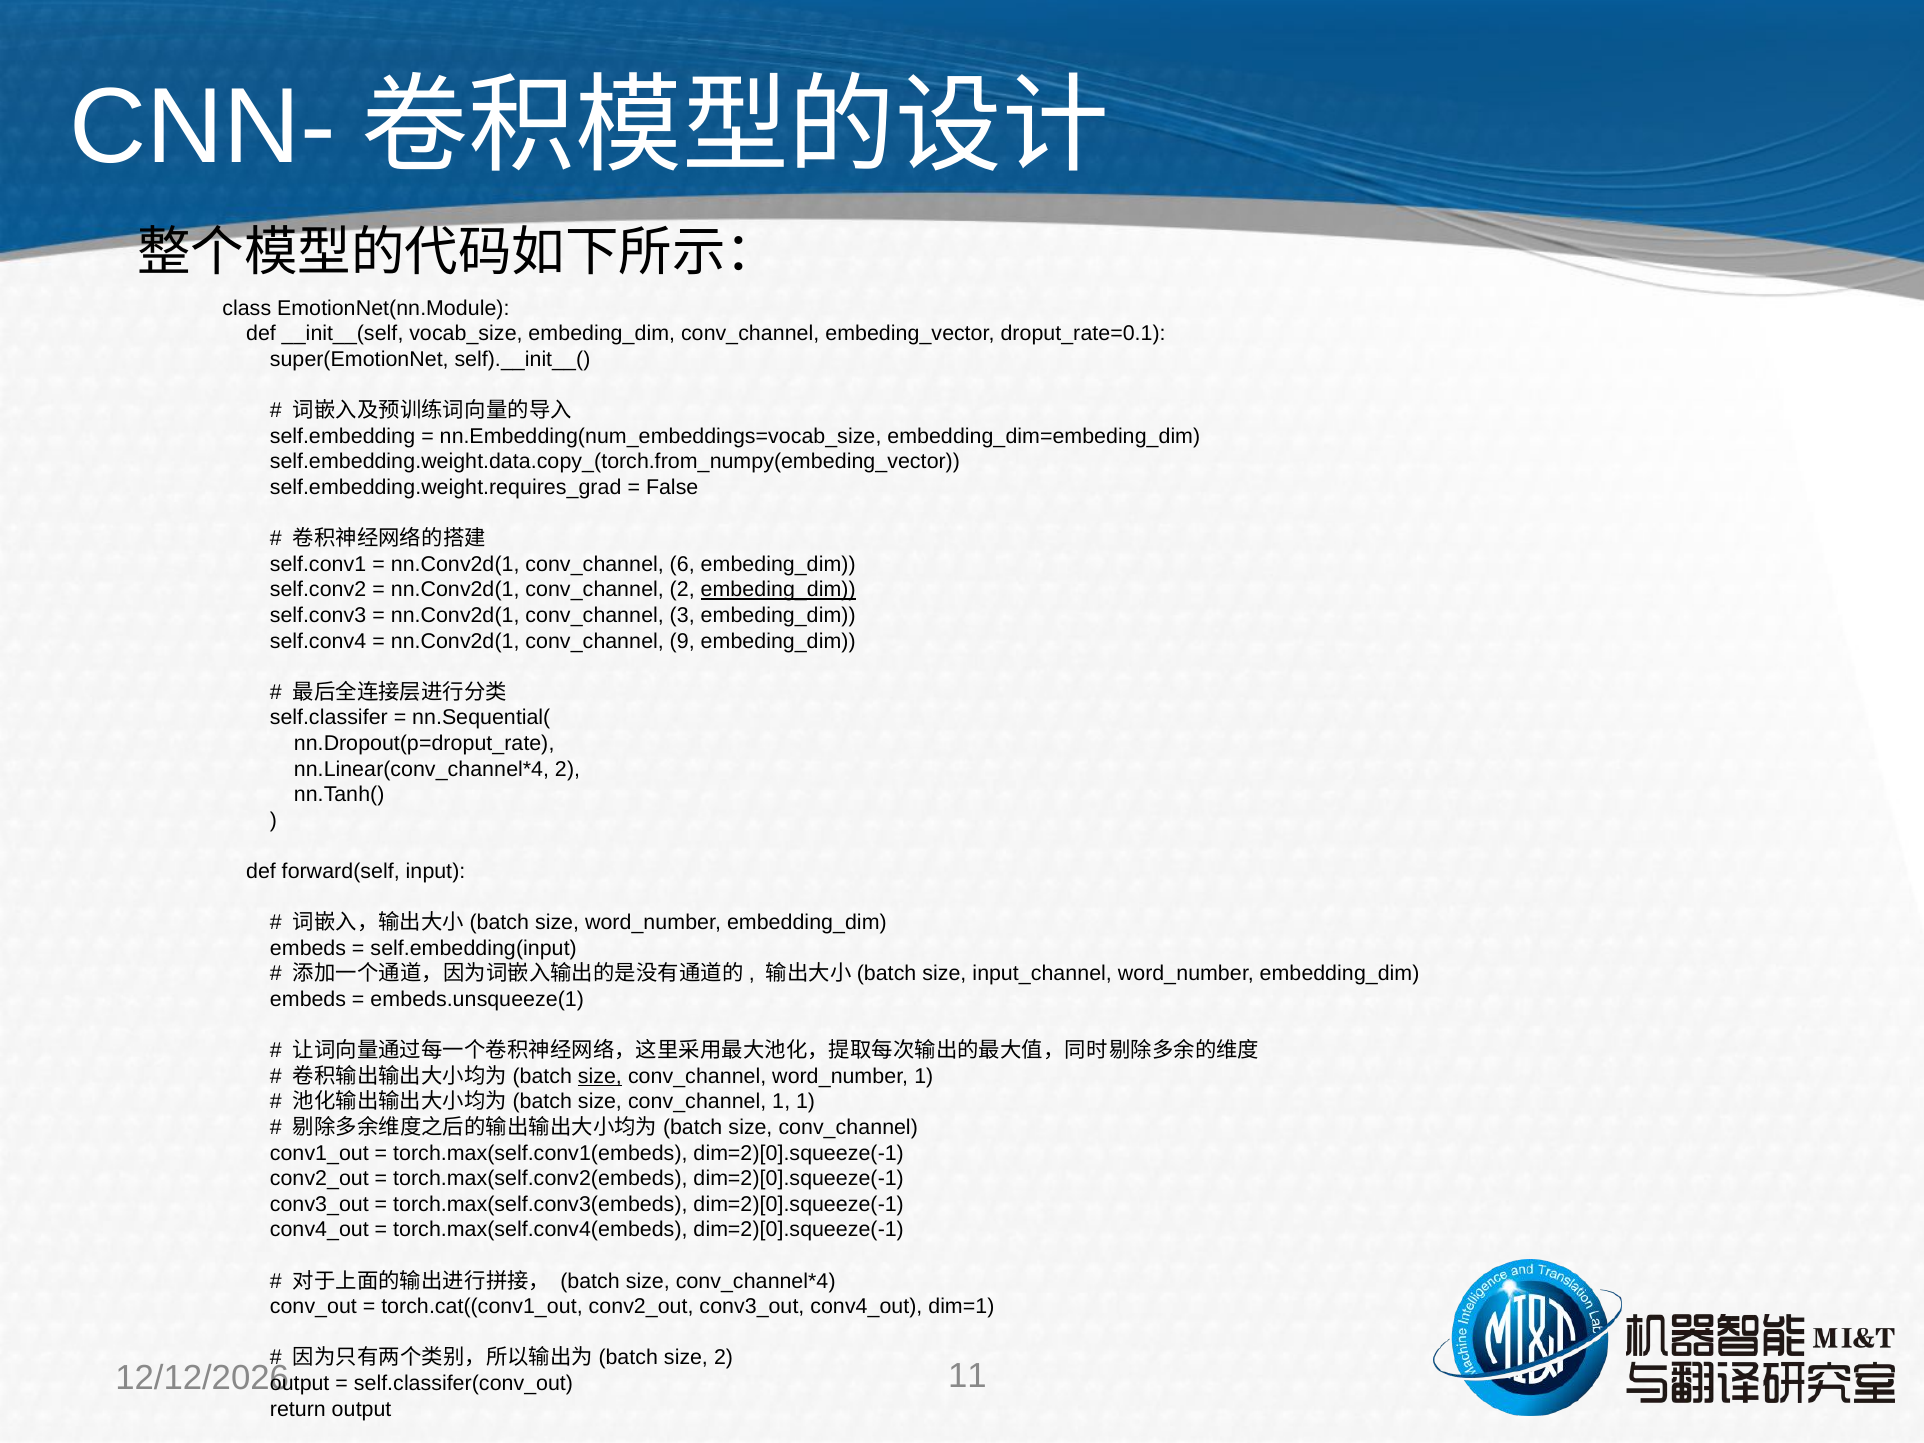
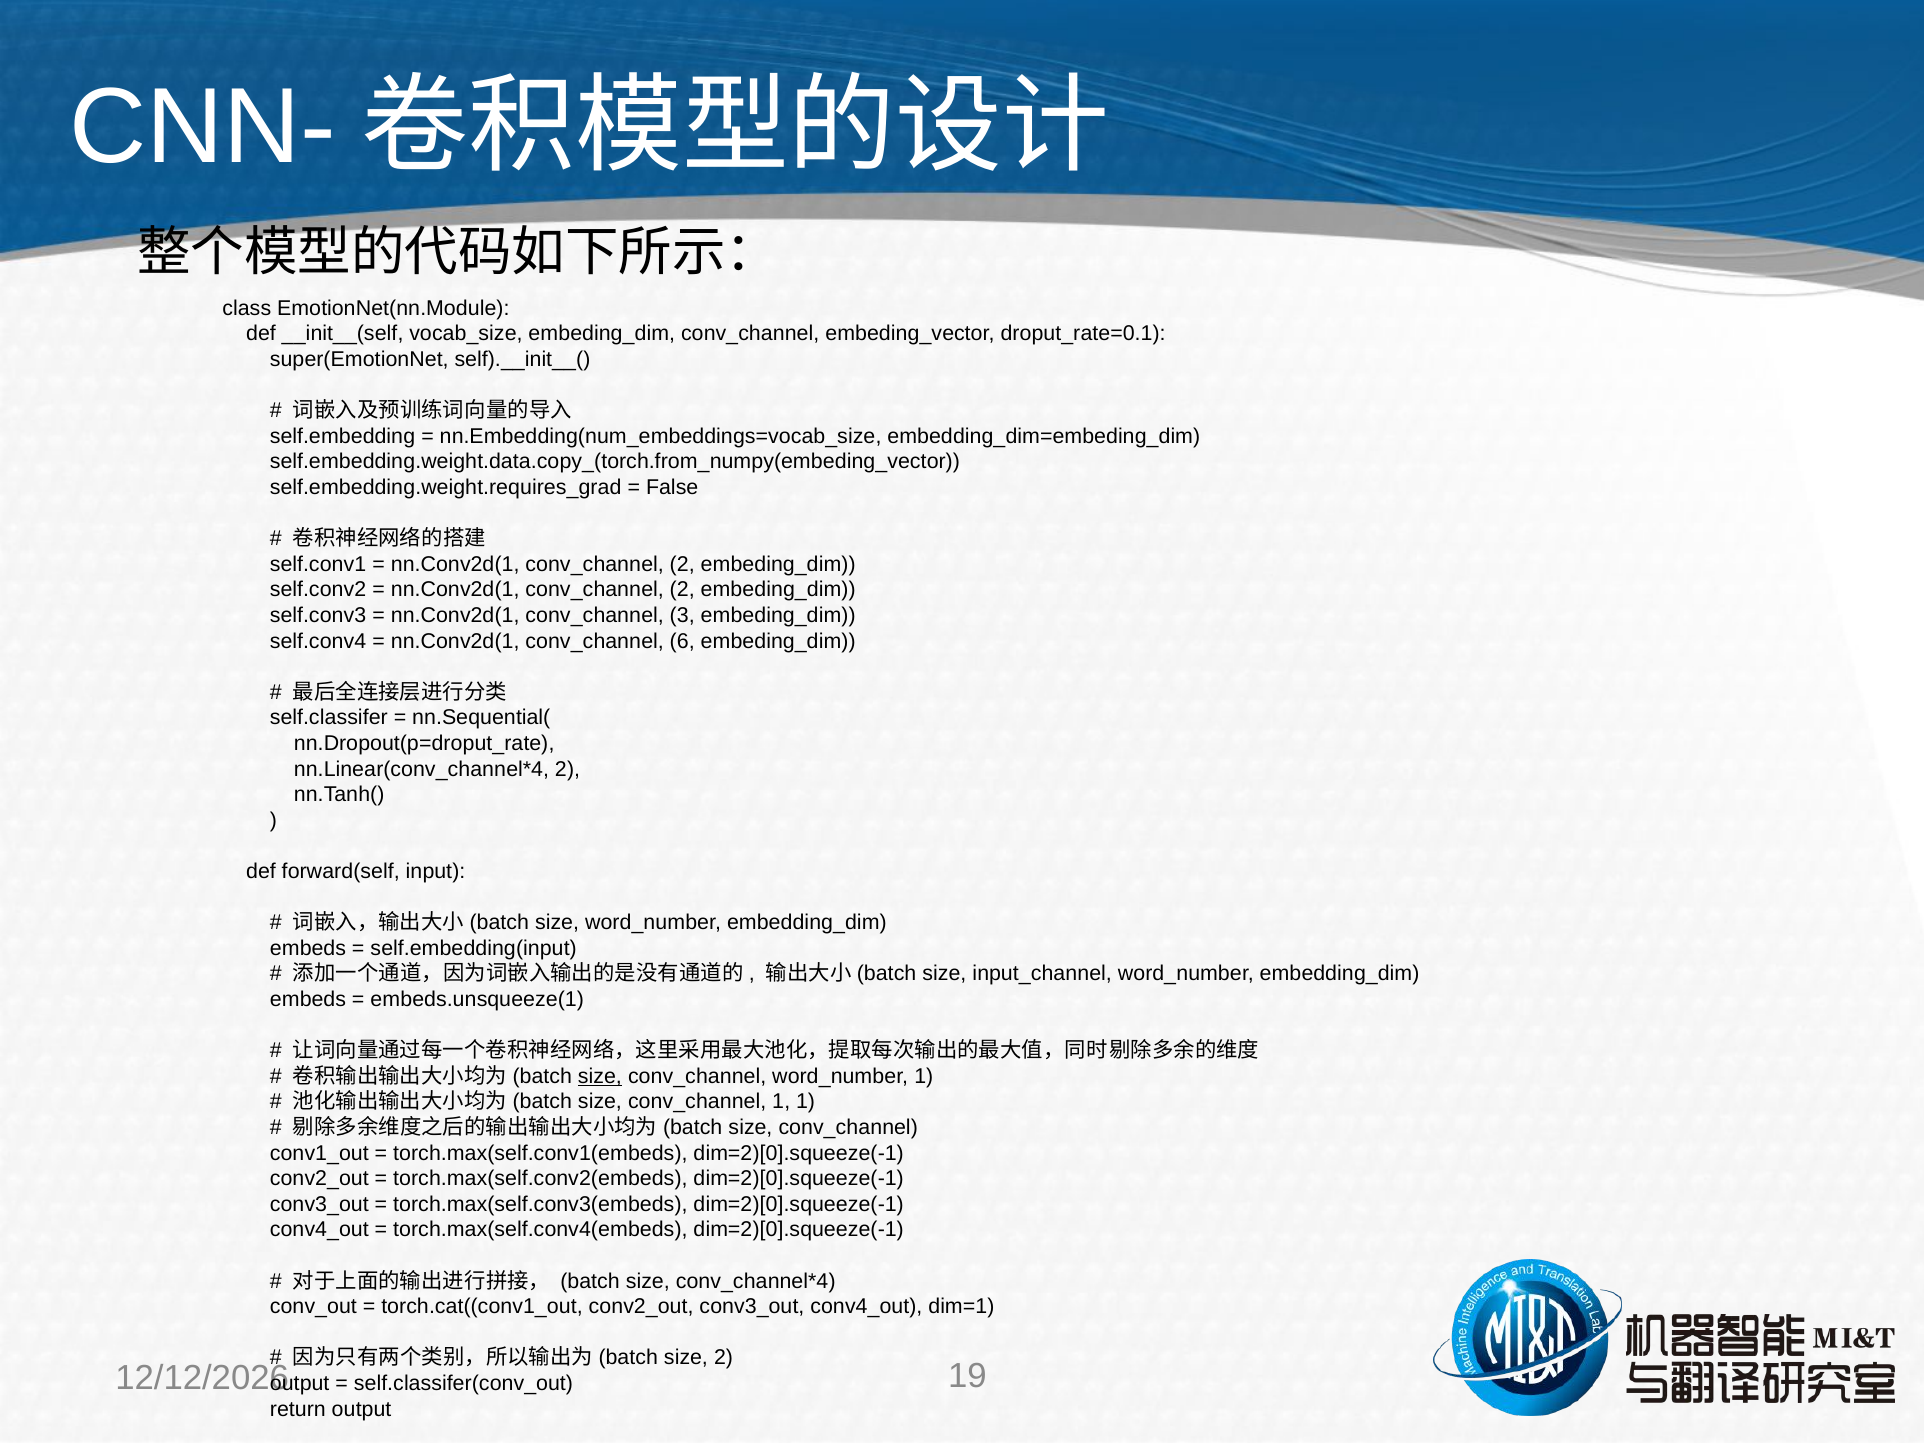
6: 6 -> 2 (682, 564)
embeding_dim underline: present -> none (778, 590)
9: 9 -> 6 (682, 641)
11: 11 -> 19 (967, 1376)
